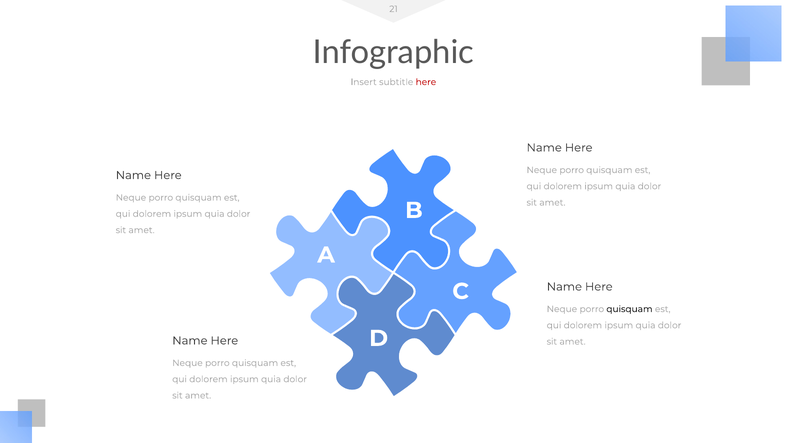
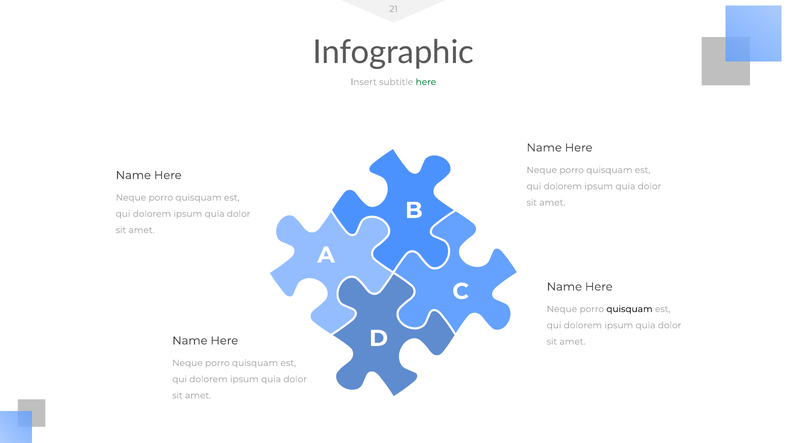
here colour: red -> green (426, 82)
